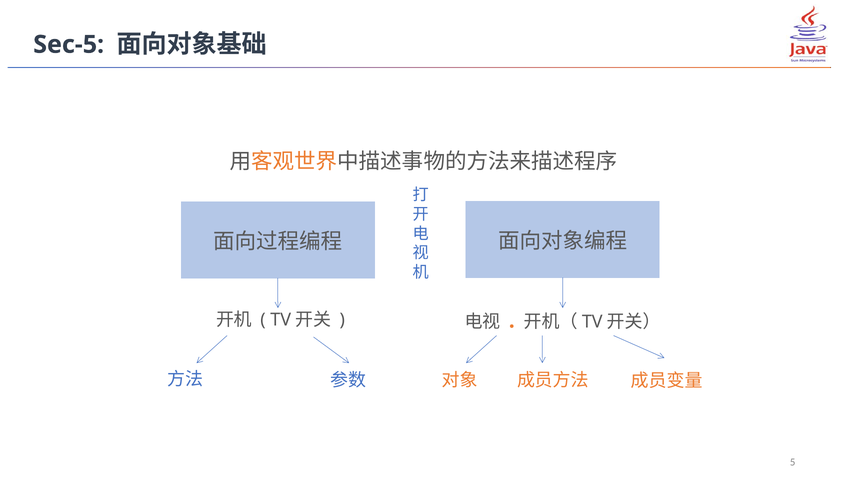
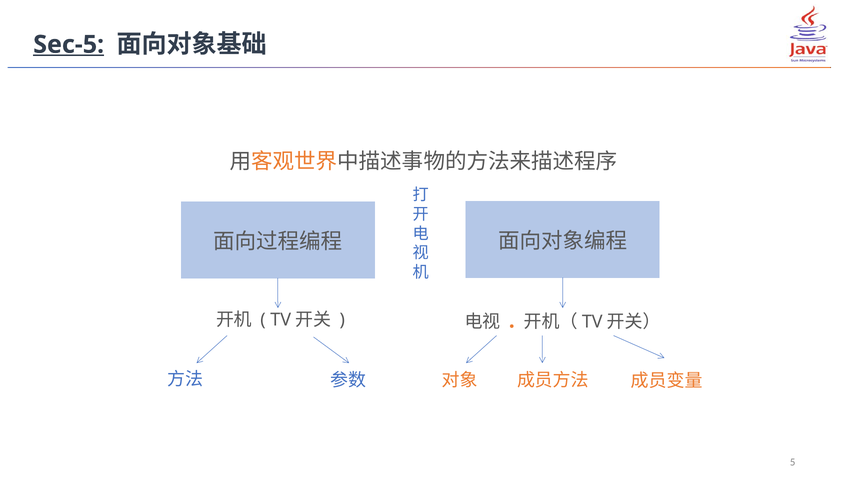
Sec-5 underline: none -> present (69, 45)
